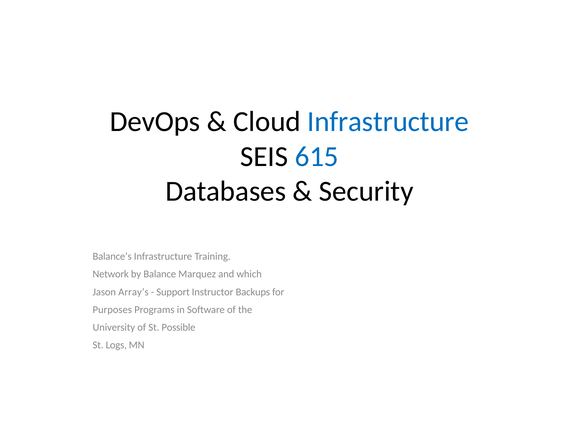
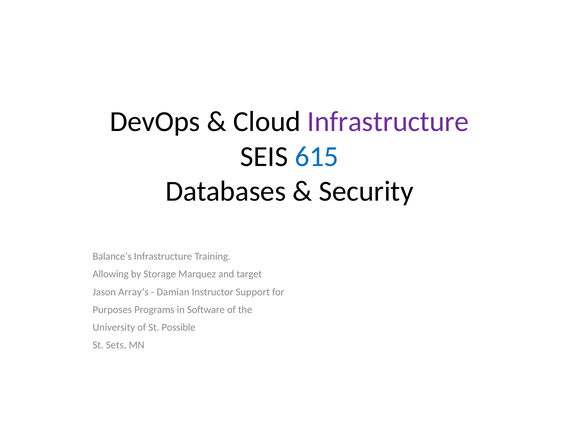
Infrastructure colour: blue -> purple (388, 121)
Network: Network -> Allowing (111, 274)
Balance: Balance -> Storage (160, 274)
which: which -> target (249, 274)
Support: Support -> Damian (173, 291)
Backups: Backups -> Support (253, 291)
Logs: Logs -> Sets (116, 345)
